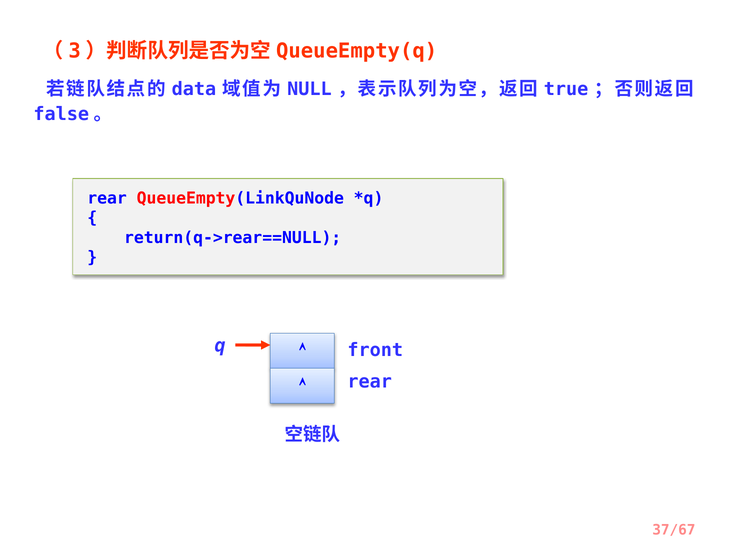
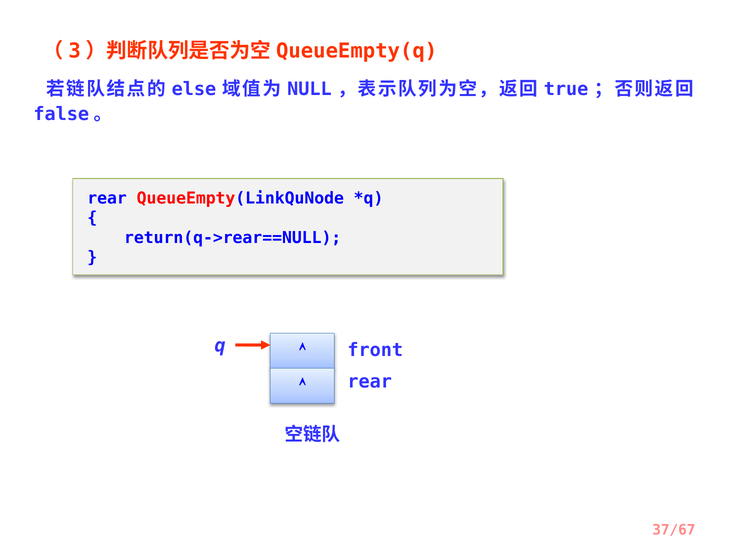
data: data -> else (194, 89)
